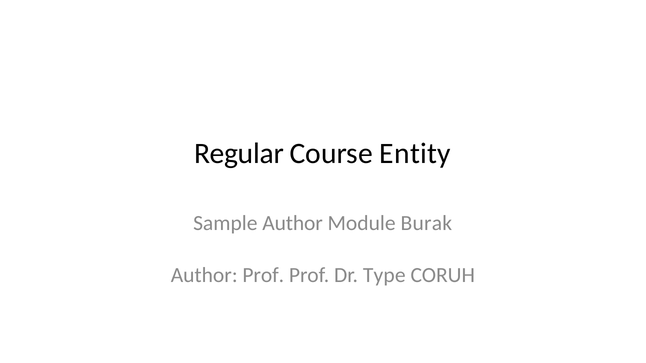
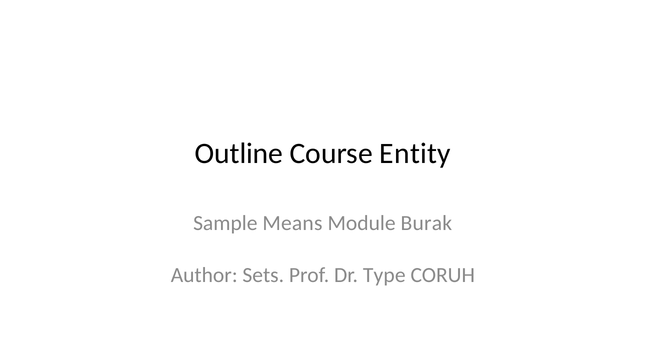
Regular: Regular -> Outline (239, 154)
Sample Author: Author -> Means (292, 224)
Author Prof: Prof -> Sets (263, 275)
